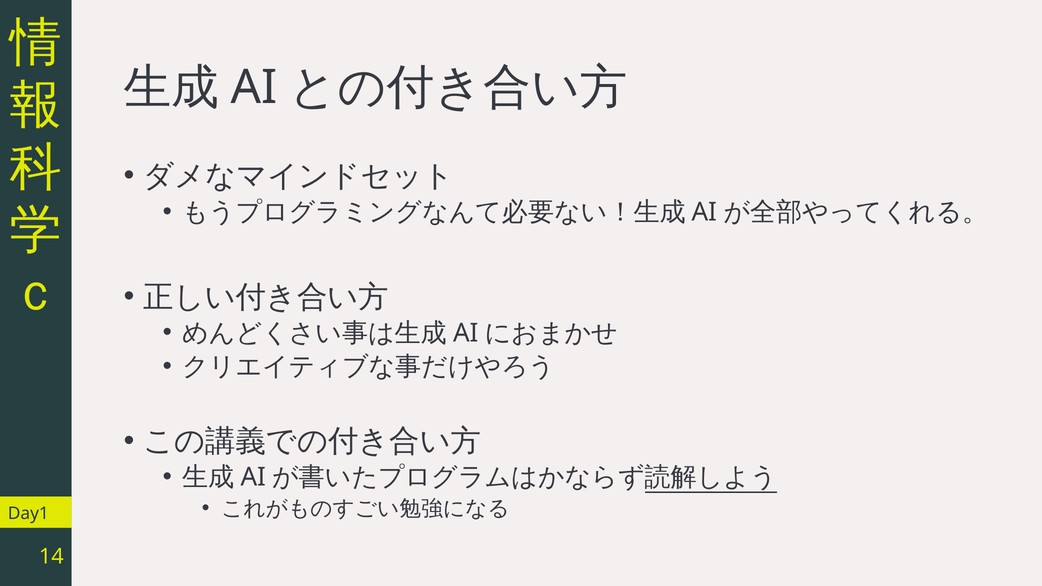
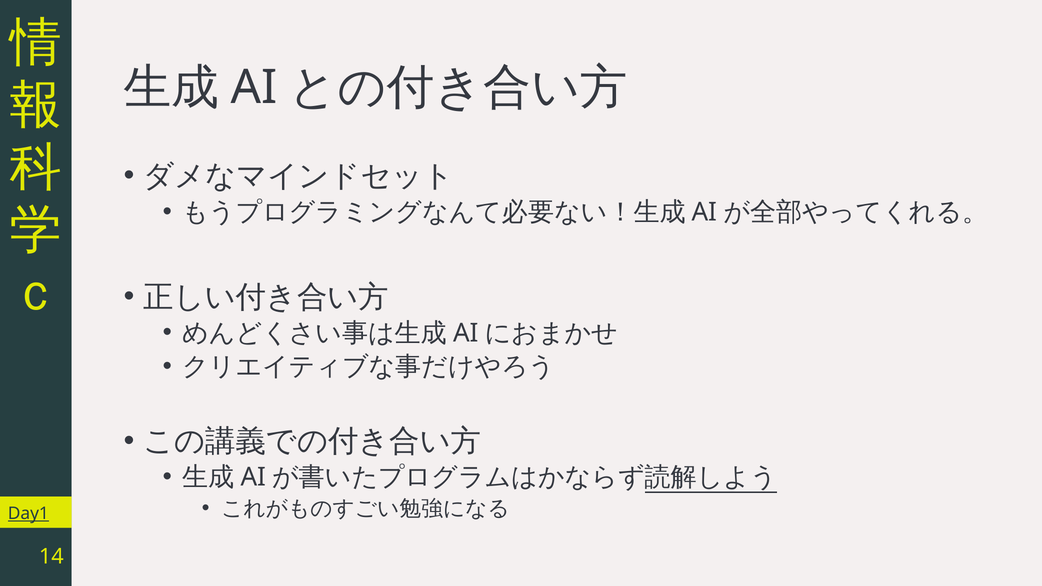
Day1 underline: none -> present (28, 514)
